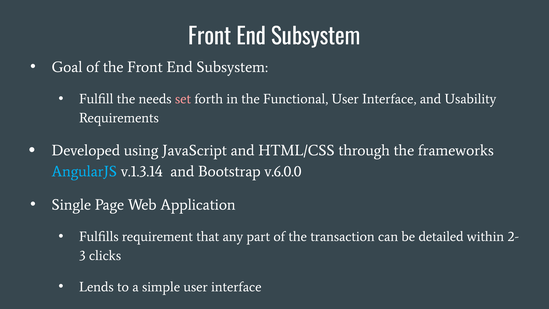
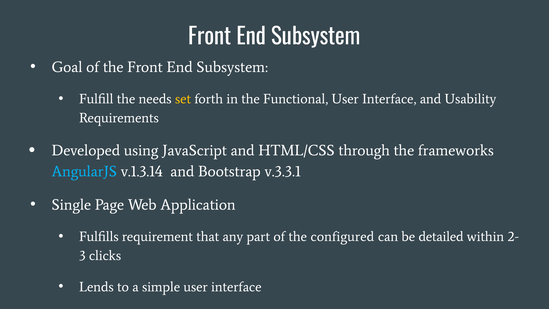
set colour: pink -> yellow (183, 99)
v.6.0.0: v.6.0.0 -> v.3.3.1 (283, 171)
transaction: transaction -> configured (342, 237)
